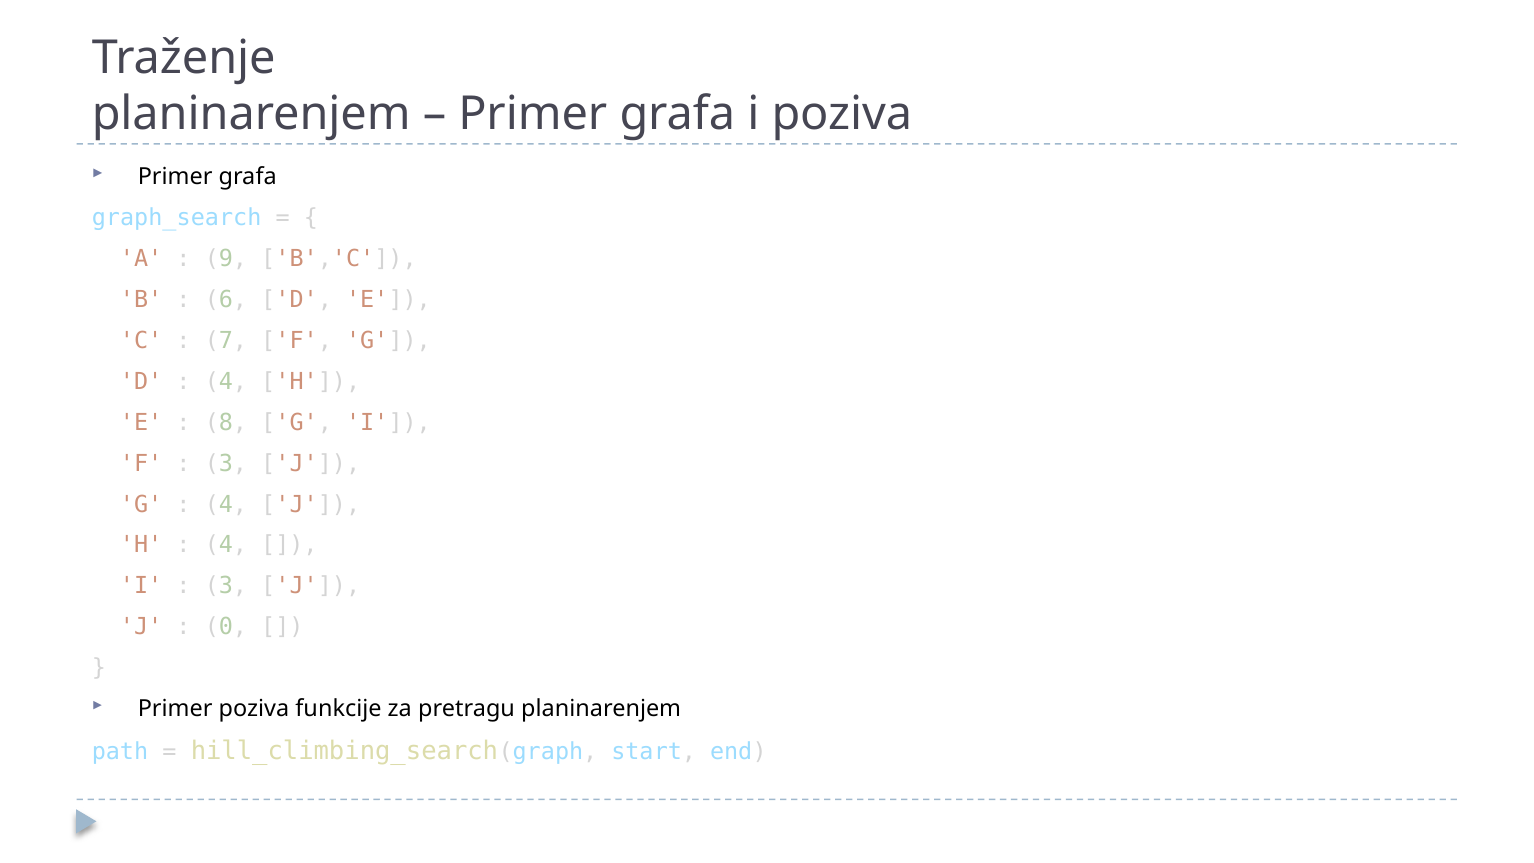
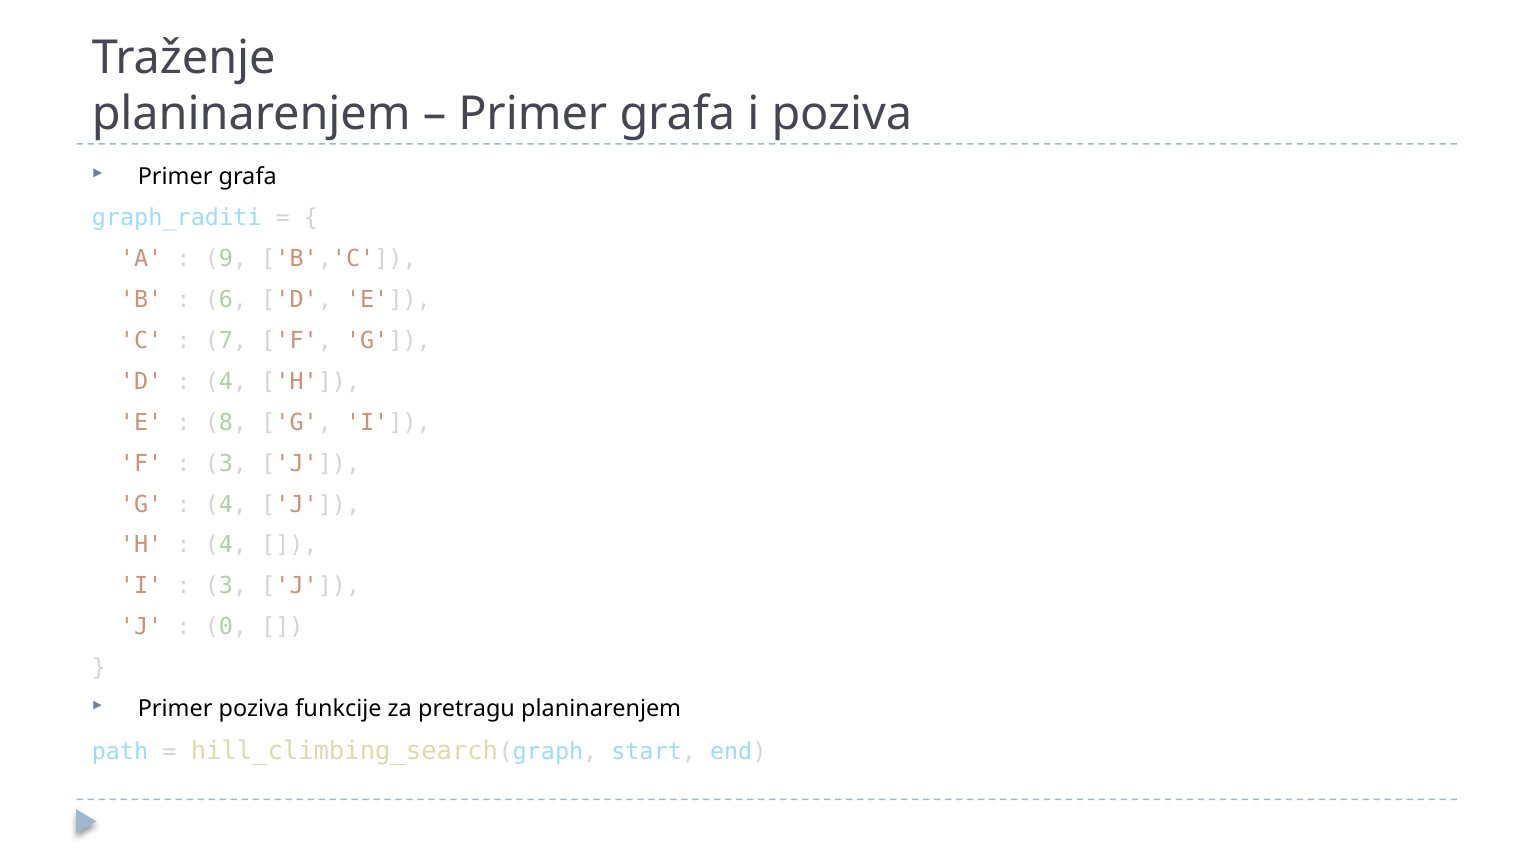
graph_search: graph_search -> graph_raditi (177, 218)
